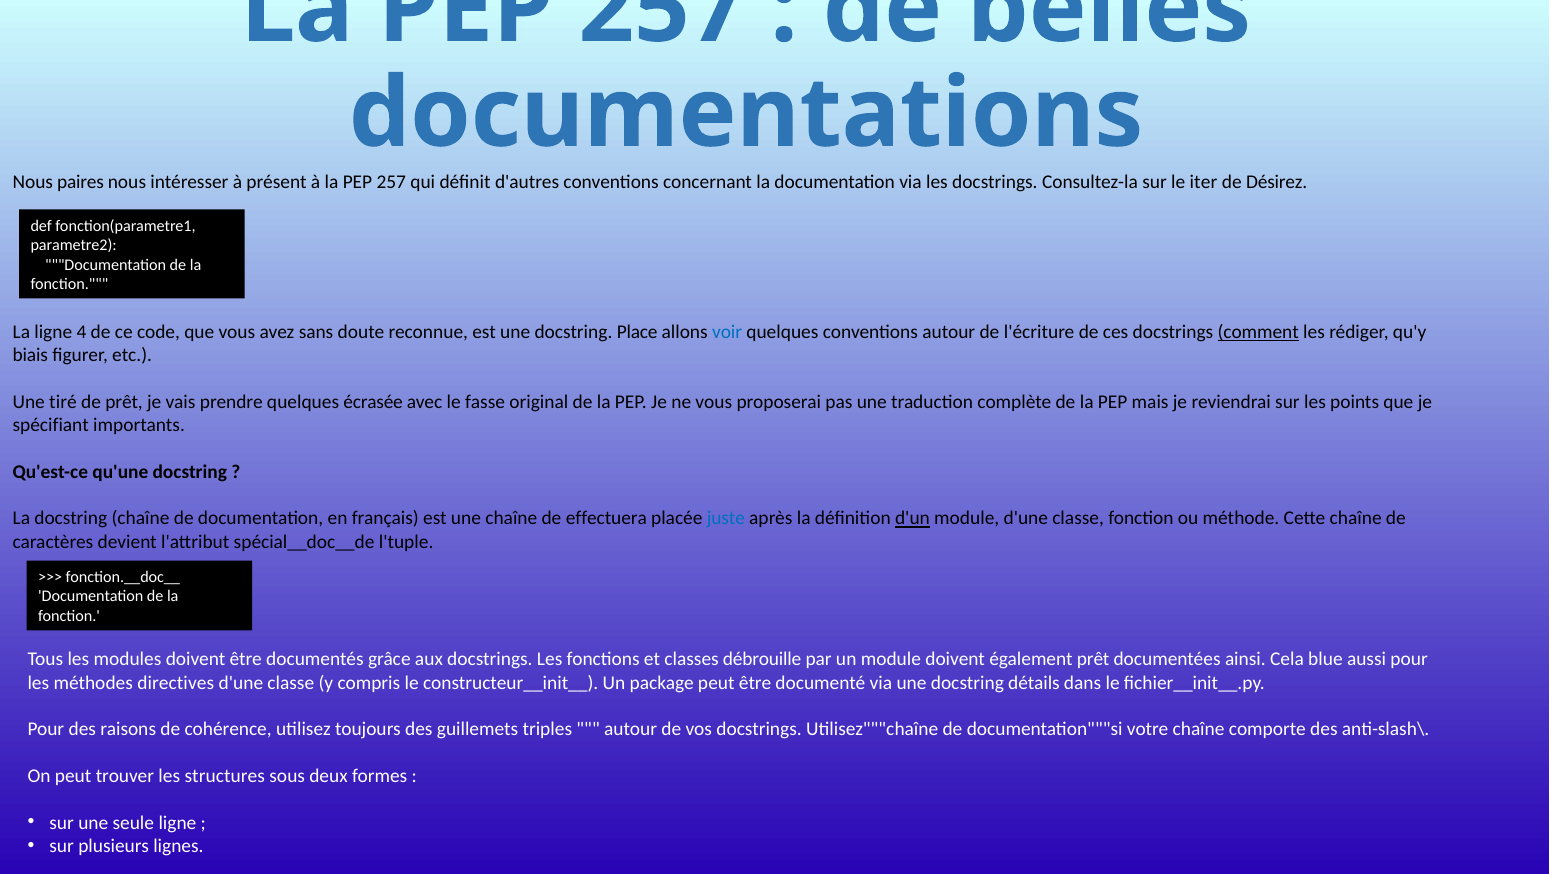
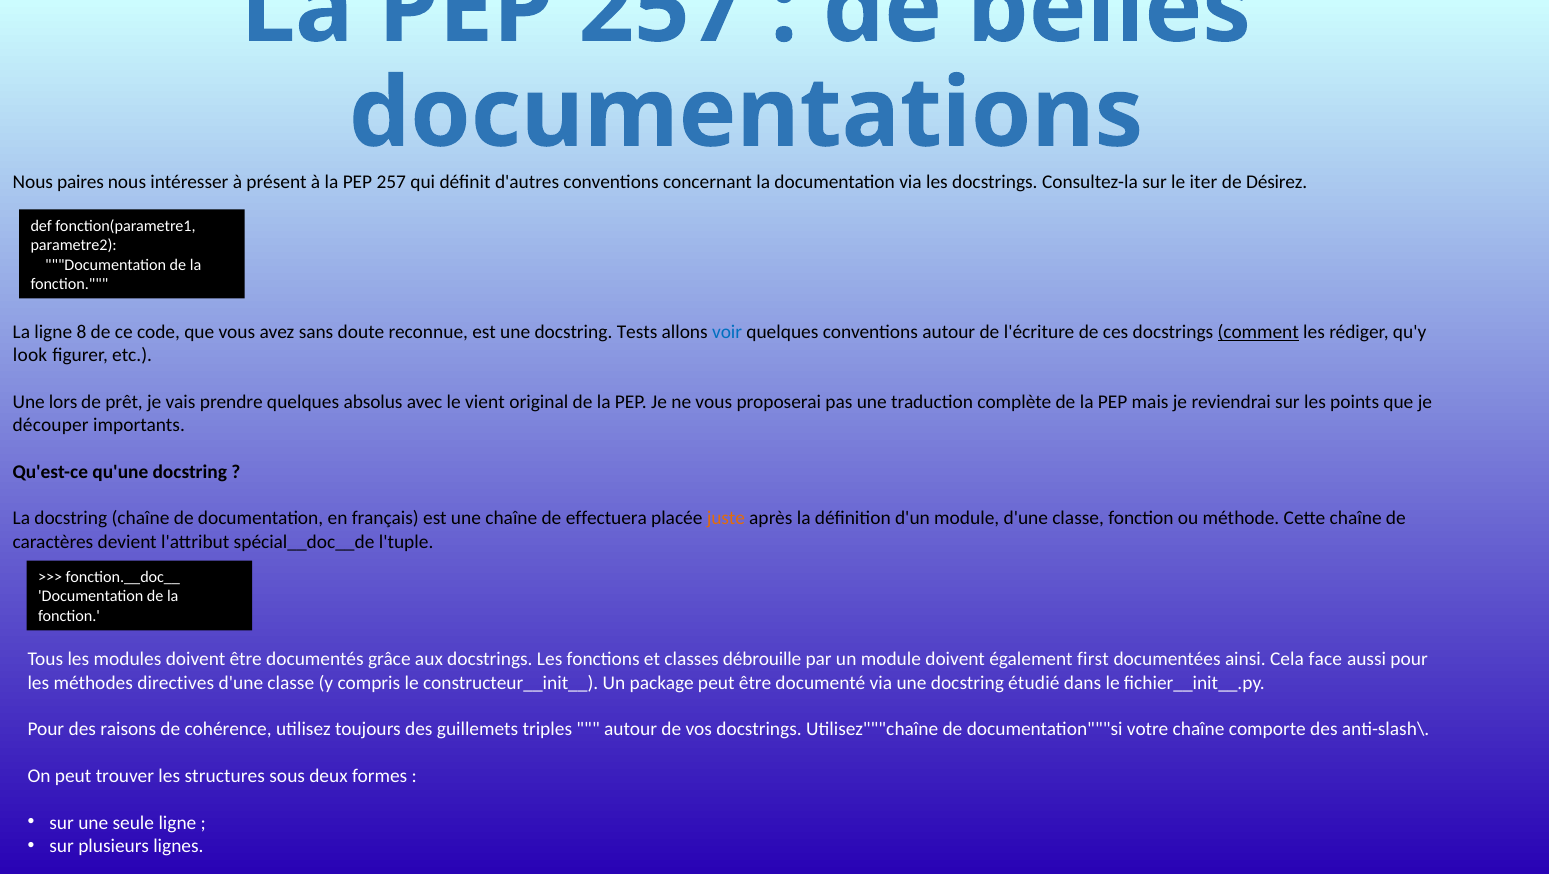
4: 4 -> 8 (81, 332)
Place: Place -> Tests (637, 332)
biais: biais -> look (30, 355)
tiré: tiré -> lors (63, 402)
écrasée: écrasée -> absolus (373, 402)
fasse: fasse -> vient (485, 402)
spécifiant: spécifiant -> découper (51, 425)
juste colour: blue -> orange (726, 518)
d'un underline: present -> none (912, 518)
également prêt: prêt -> first (1093, 659)
blue: blue -> face (1325, 659)
détails: détails -> étudié (1034, 682)
